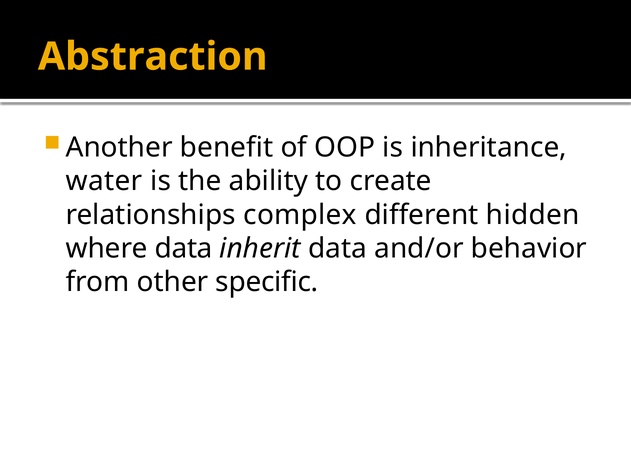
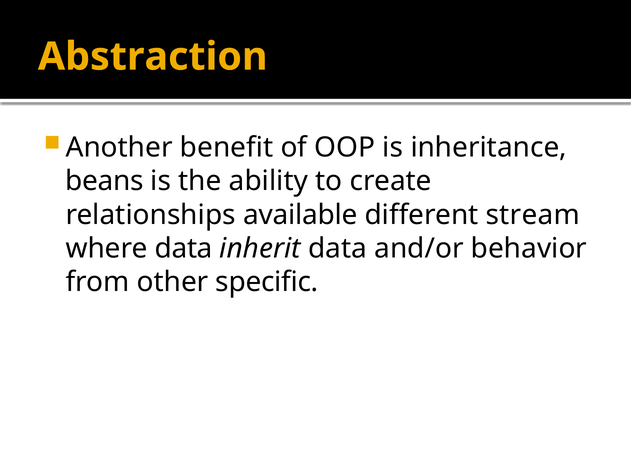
water: water -> beans (104, 181)
complex: complex -> available (300, 215)
hidden: hidden -> stream (533, 215)
